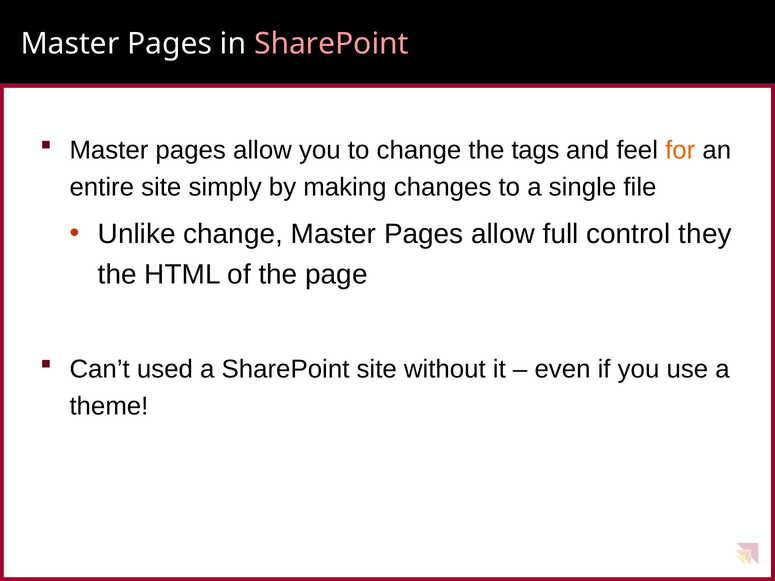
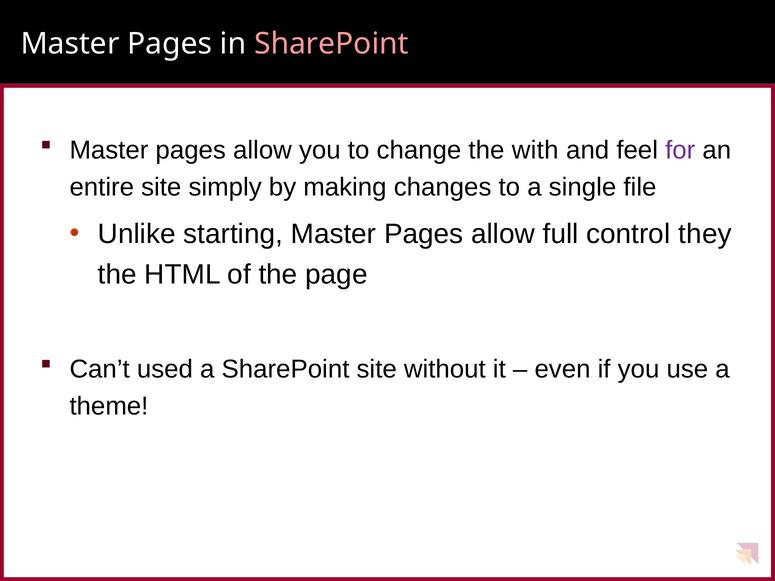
tags: tags -> with (535, 150)
for colour: orange -> purple (680, 150)
Unlike change: change -> starting (233, 234)
